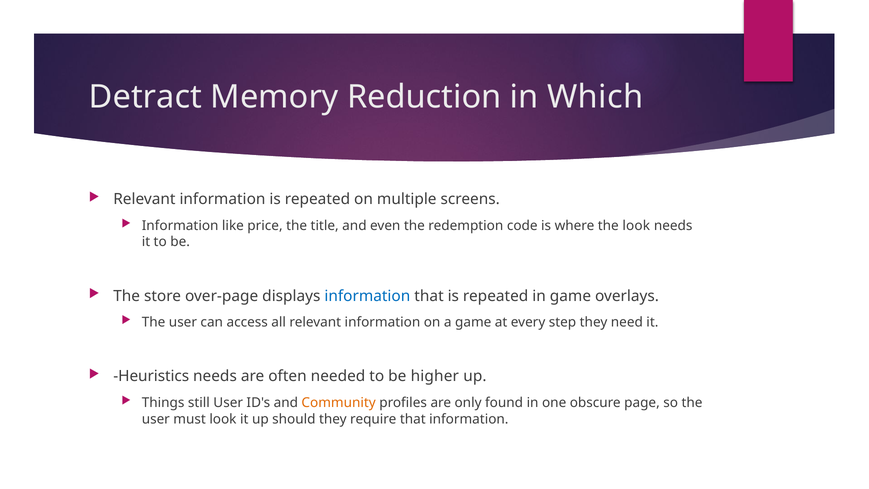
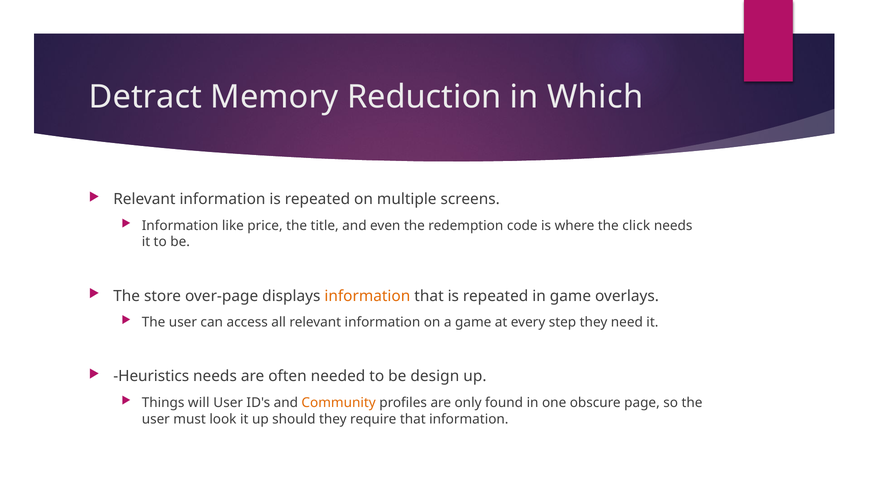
the look: look -> click (636, 225)
information colour: blue -> orange (367, 296)
higher: higher -> design (435, 376)
still: still -> will (199, 403)
